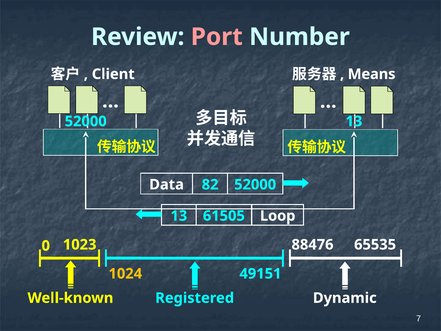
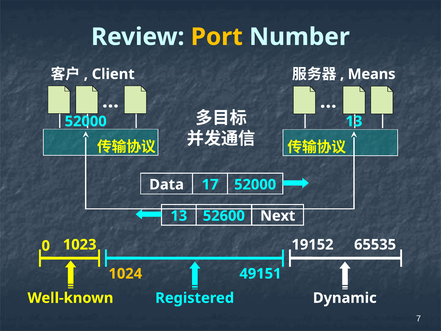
Port colour: pink -> yellow (217, 37)
82: 82 -> 17 (210, 184)
61505: 61505 -> 52600 (224, 216)
Loop: Loop -> Next (278, 216)
88476: 88476 -> 19152 (313, 244)
